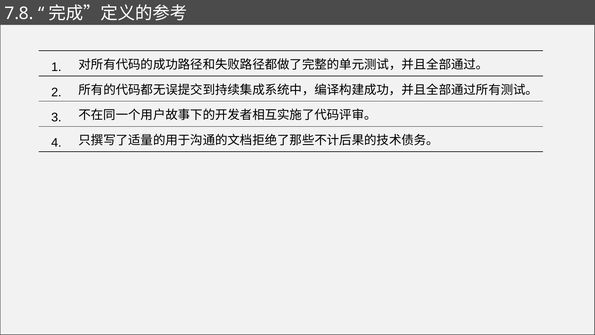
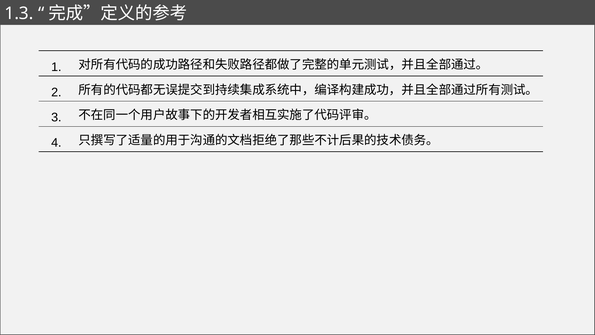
7.8: 7.8 -> 1.3 (19, 13)
